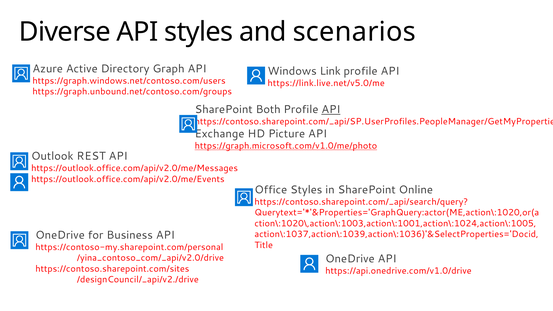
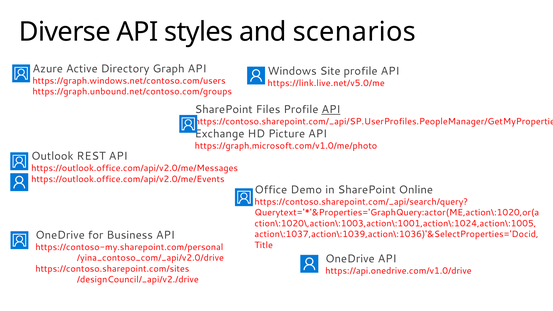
Link: Link -> Site (330, 71)
Both: Both -> Files (268, 110)
https://graph.microsoft.com/v1.0/me/photo underline: present -> none (286, 146)
Office Styles: Styles -> Demo (306, 190)
